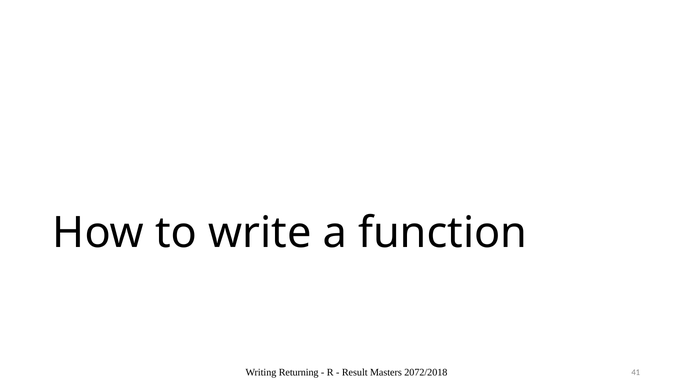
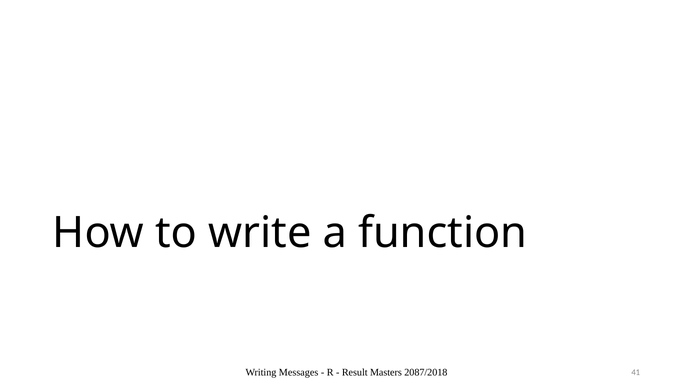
Returning: Returning -> Messages (299, 372)
2072/2018: 2072/2018 -> 2087/2018 (426, 372)
